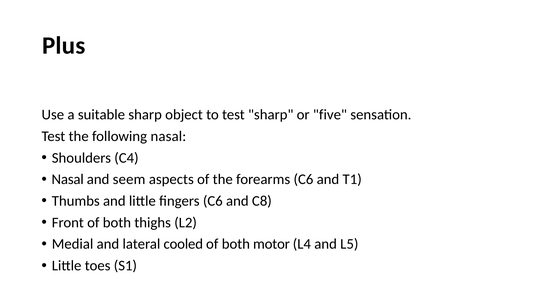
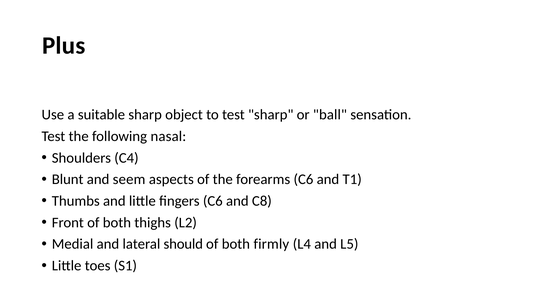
five: five -> ball (330, 115)
Nasal: Nasal -> Blunt (68, 180)
cooled: cooled -> should (183, 245)
motor: motor -> firmly (271, 245)
